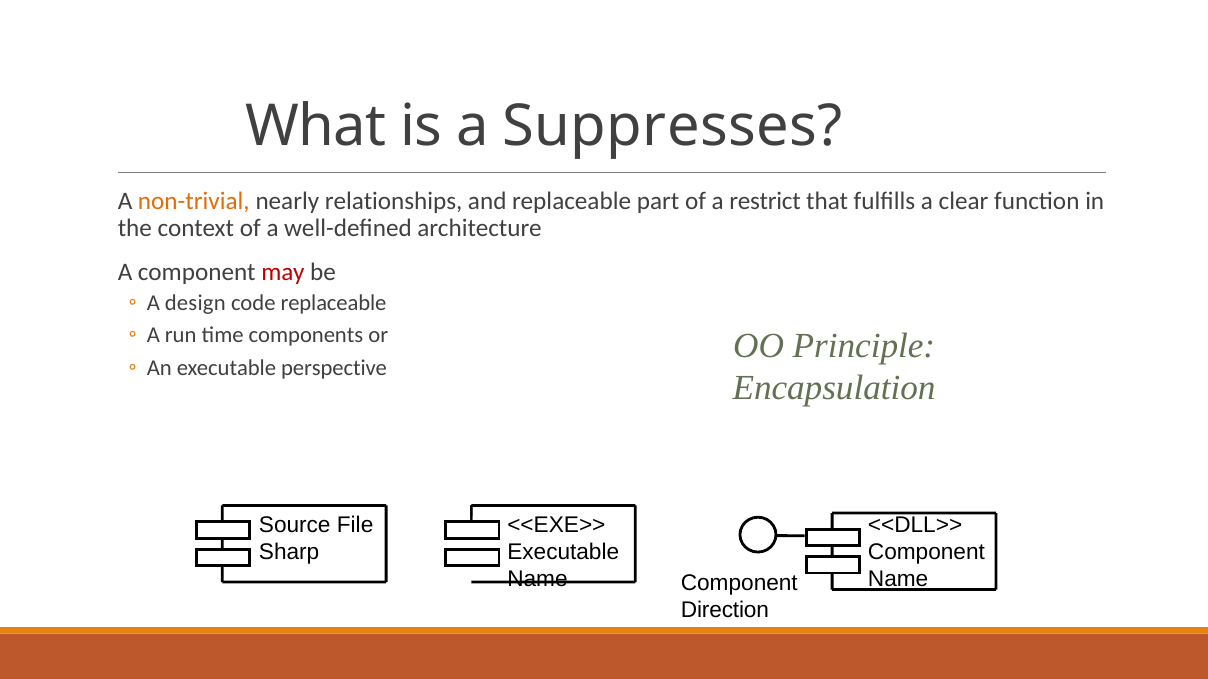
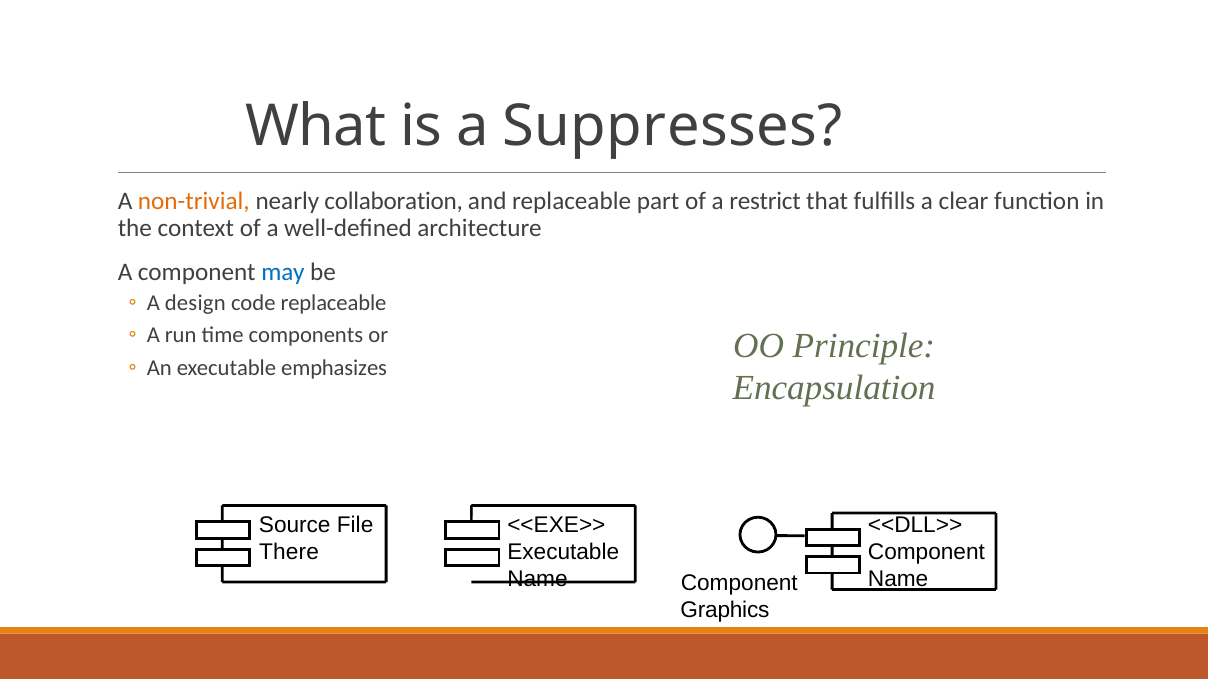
relationships: relationships -> collaboration (394, 201)
may colour: red -> blue (283, 273)
perspective: perspective -> emphasizes (334, 368)
Sharp: Sharp -> There (289, 553)
Direction: Direction -> Graphics (725, 610)
